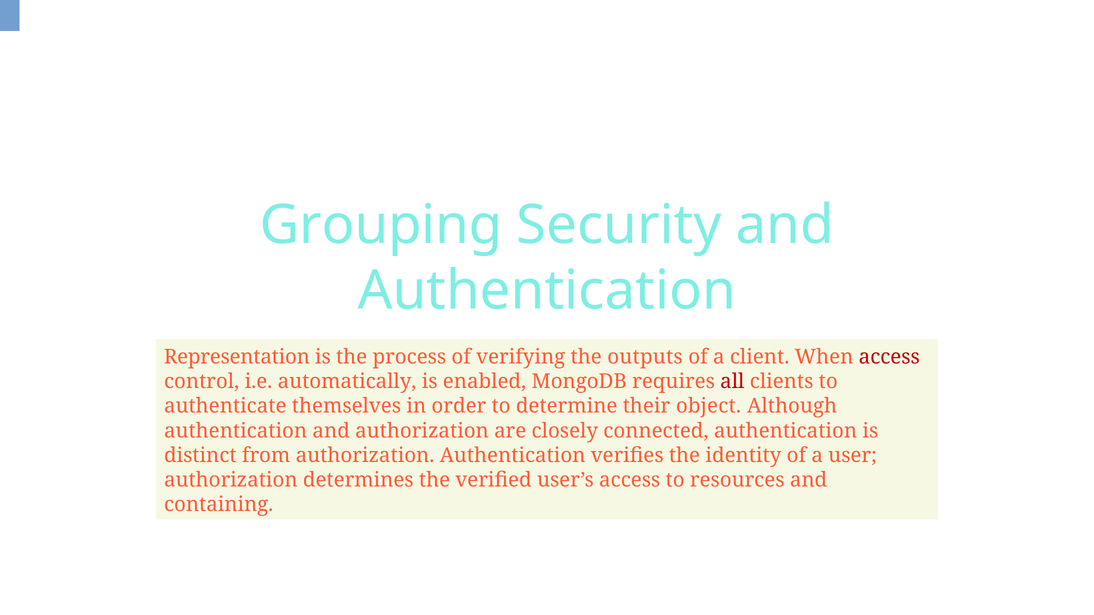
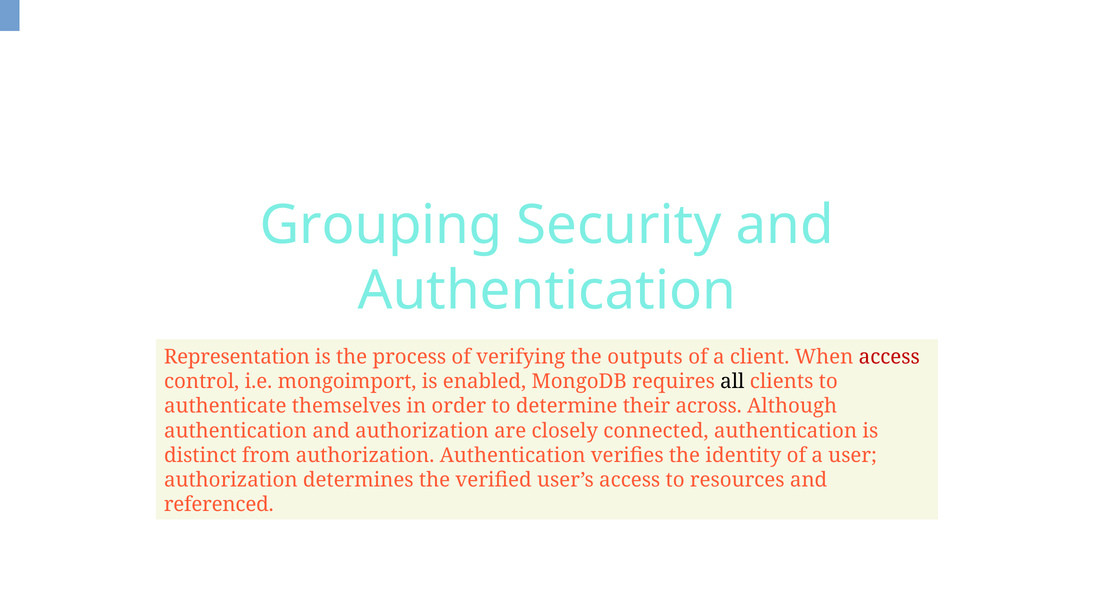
automatically: automatically -> mongoimport (347, 382)
all colour: red -> black (732, 382)
object: object -> across (709, 406)
containing: containing -> referenced (219, 505)
